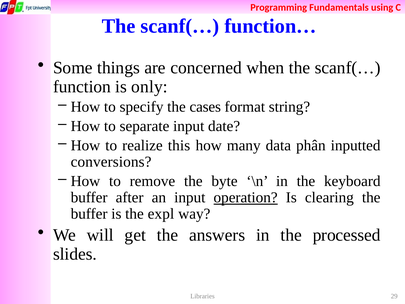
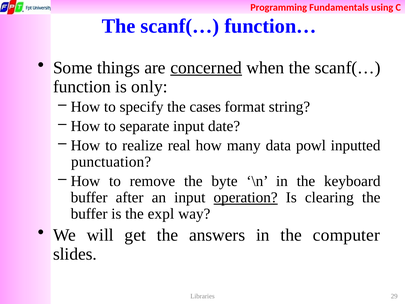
concerned underline: none -> present (206, 68)
this: this -> real (179, 145)
phân: phân -> powl (311, 145)
conversions: conversions -> punctuation (111, 162)
processed: processed -> computer (346, 235)
